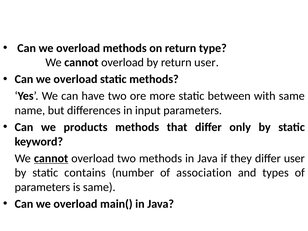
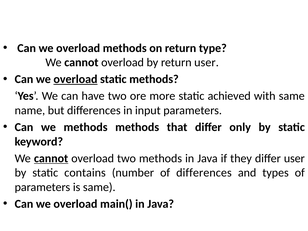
overload underline: none -> present (75, 79)
between: between -> achieved (229, 96)
we products: products -> methods (86, 127)
of association: association -> differences (204, 173)
